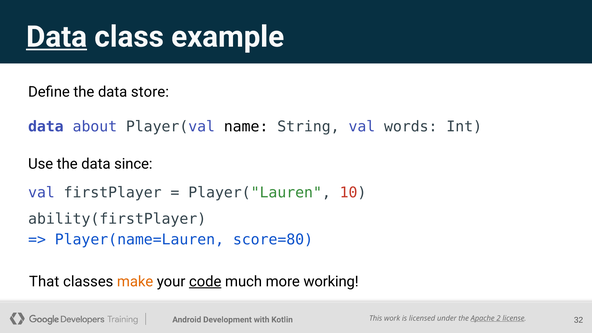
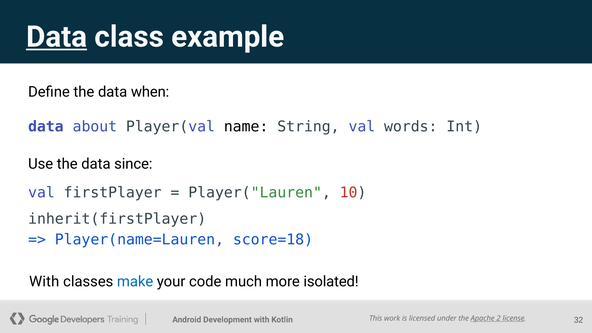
store: store -> when (150, 92)
ability(firstPlayer: ability(firstPlayer -> inherit(firstPlayer (117, 219)
score=80: score=80 -> score=18 (273, 240)
That: That -> With (44, 281)
make colour: orange -> blue (135, 281)
code underline: present -> none (205, 281)
working: working -> isolated (331, 281)
